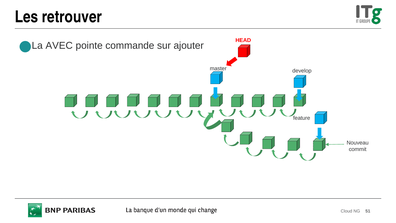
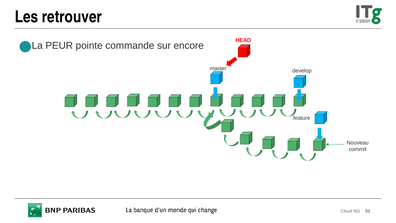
AVEC: AVEC -> PEUR (59, 46)
ajouter: ajouter -> encore (189, 46)
